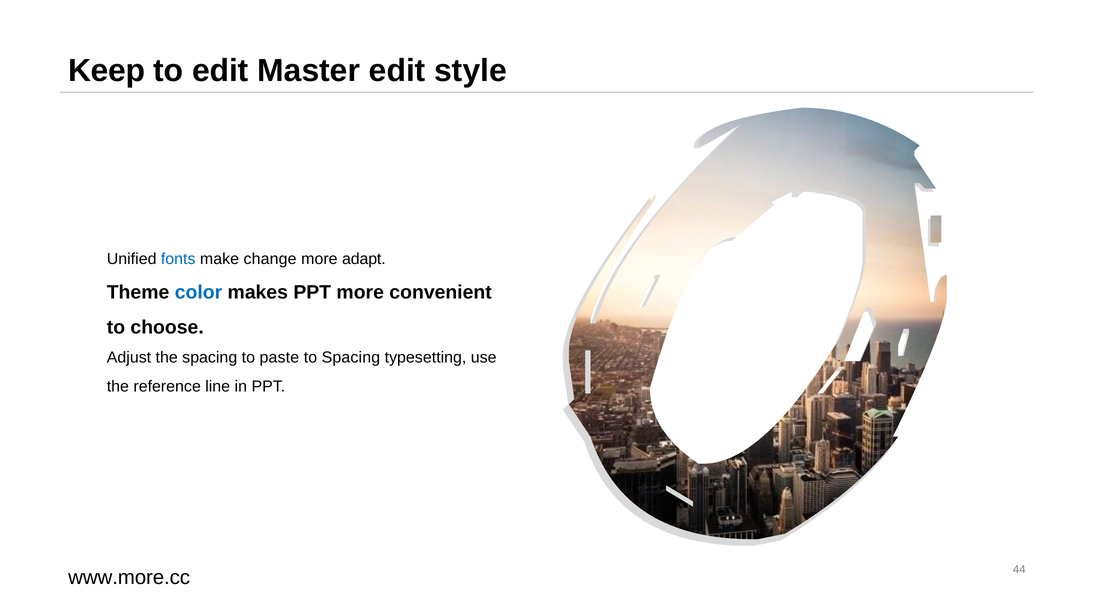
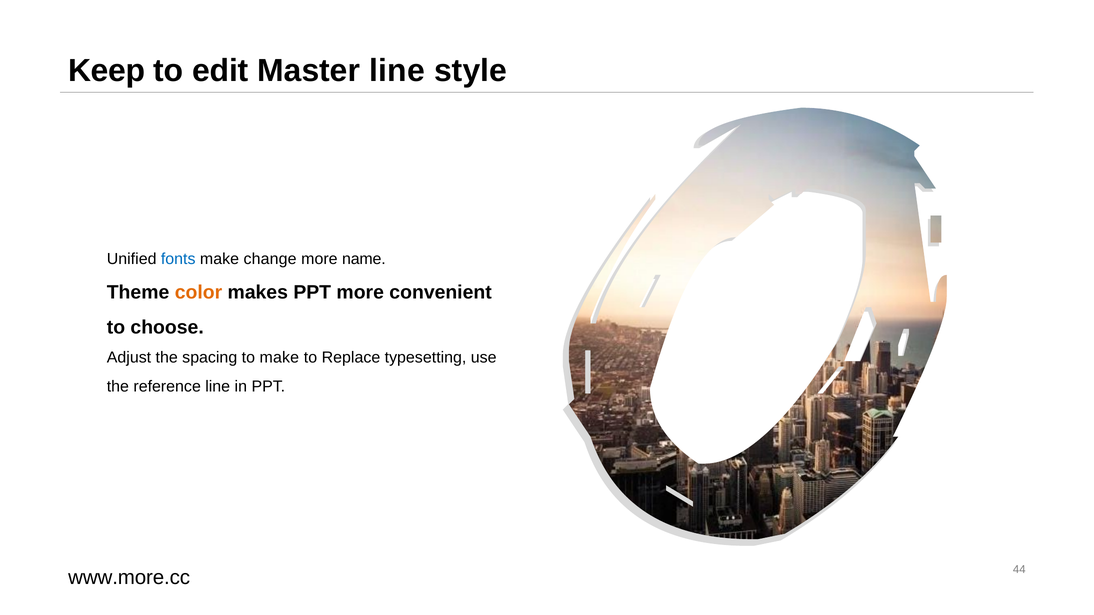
Master edit: edit -> line (397, 71)
adapt: adapt -> name (364, 259)
color colour: blue -> orange (198, 292)
to paste: paste -> make (279, 358)
to Spacing: Spacing -> Replace (351, 358)
